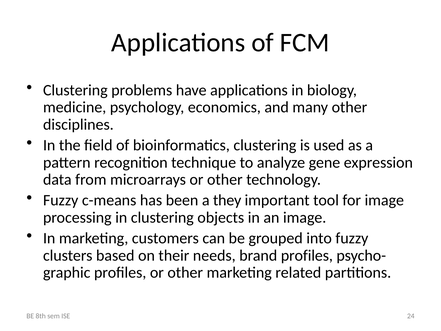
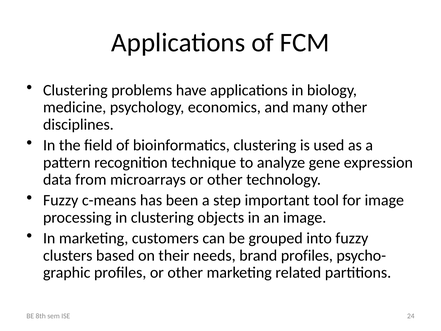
they: they -> step (227, 200)
